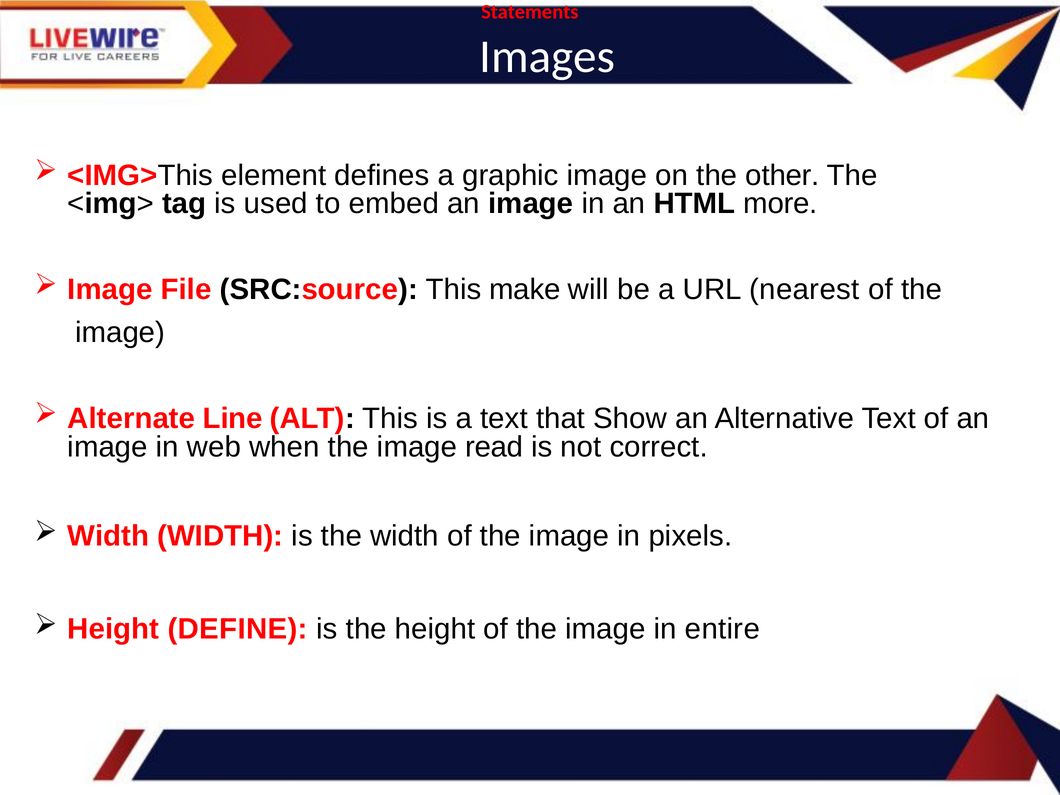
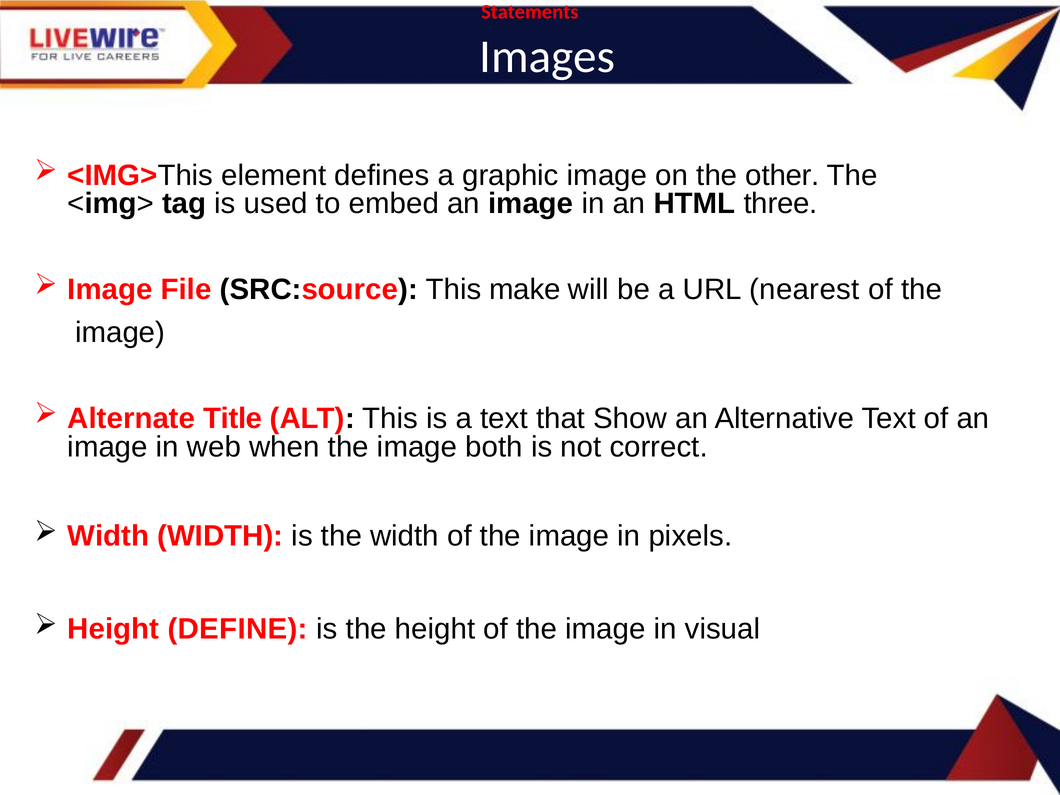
more: more -> three (780, 204)
Line: Line -> Title (233, 419)
read: read -> both (494, 447)
entire: entire -> visual (723, 629)
